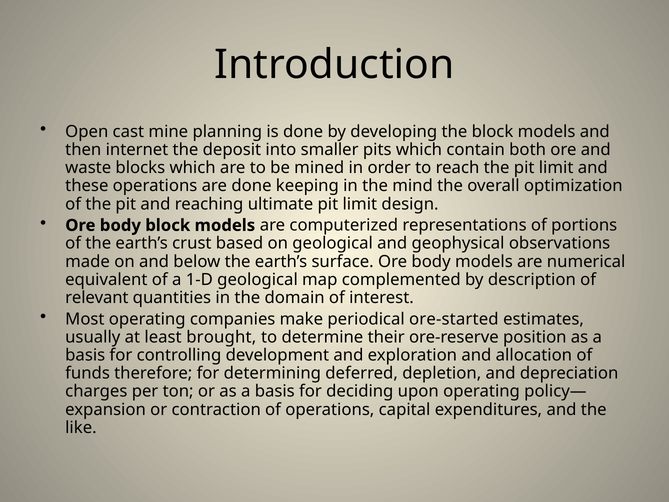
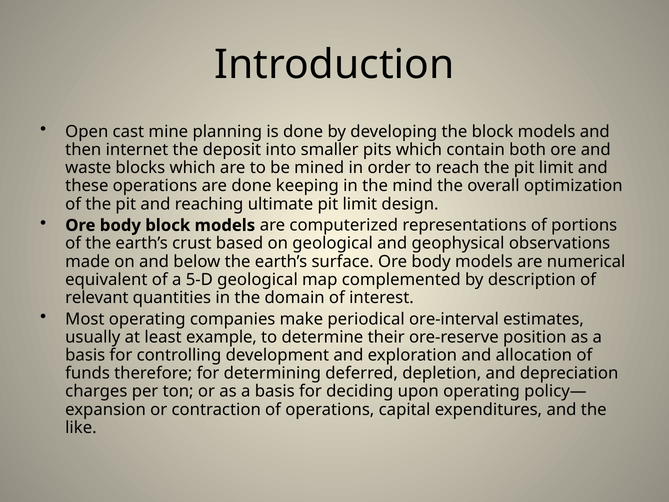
1-D: 1-D -> 5-D (199, 279)
ore-started: ore-started -> ore-interval (454, 319)
brought: brought -> example (221, 337)
